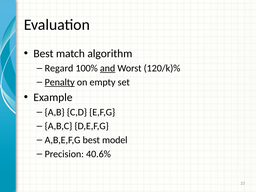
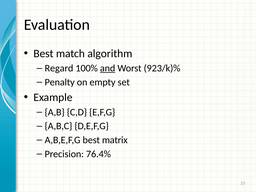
120/k)%: 120/k)% -> 923/k)% (162, 68)
Penalty underline: present -> none (60, 82)
model: model -> matrix (115, 140)
40.6%: 40.6% -> 76.4% (98, 154)
